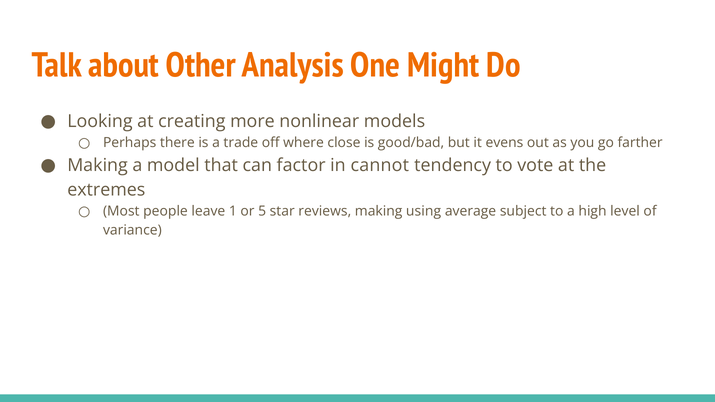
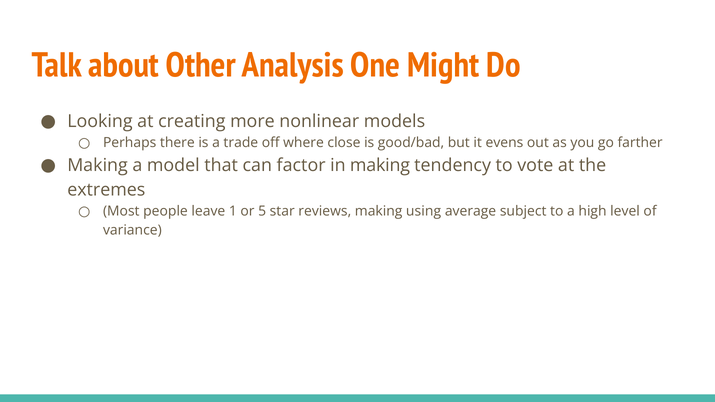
in cannot: cannot -> making (380, 165)
